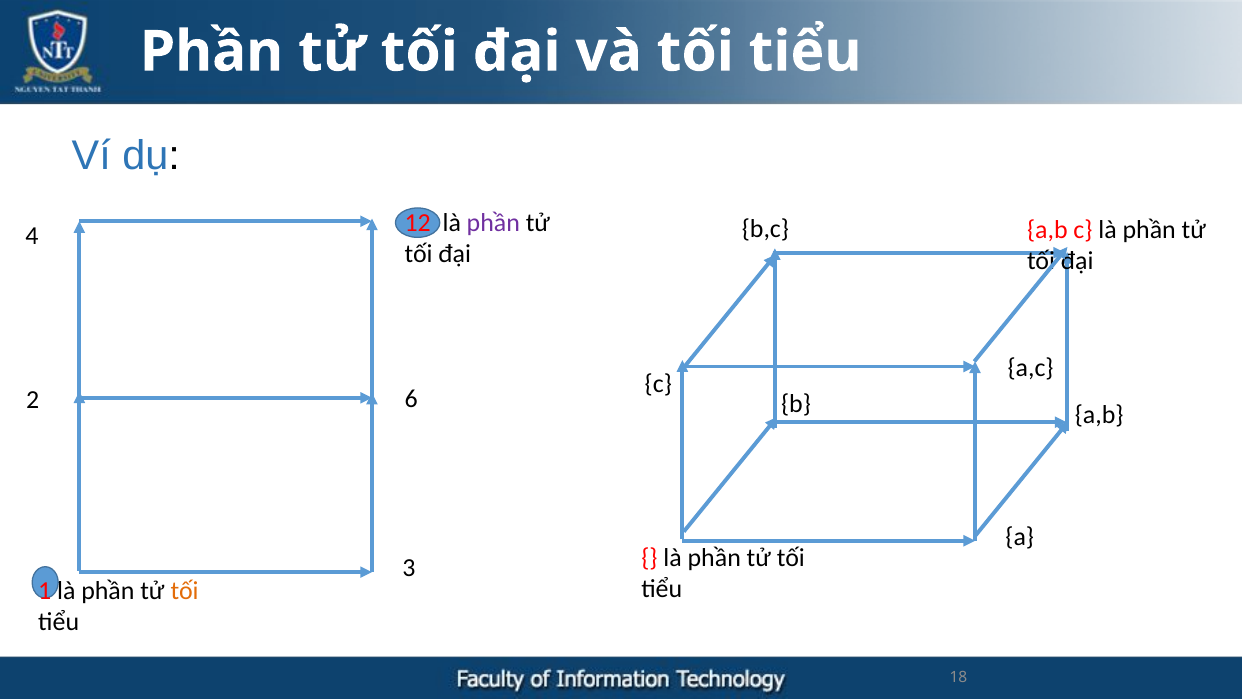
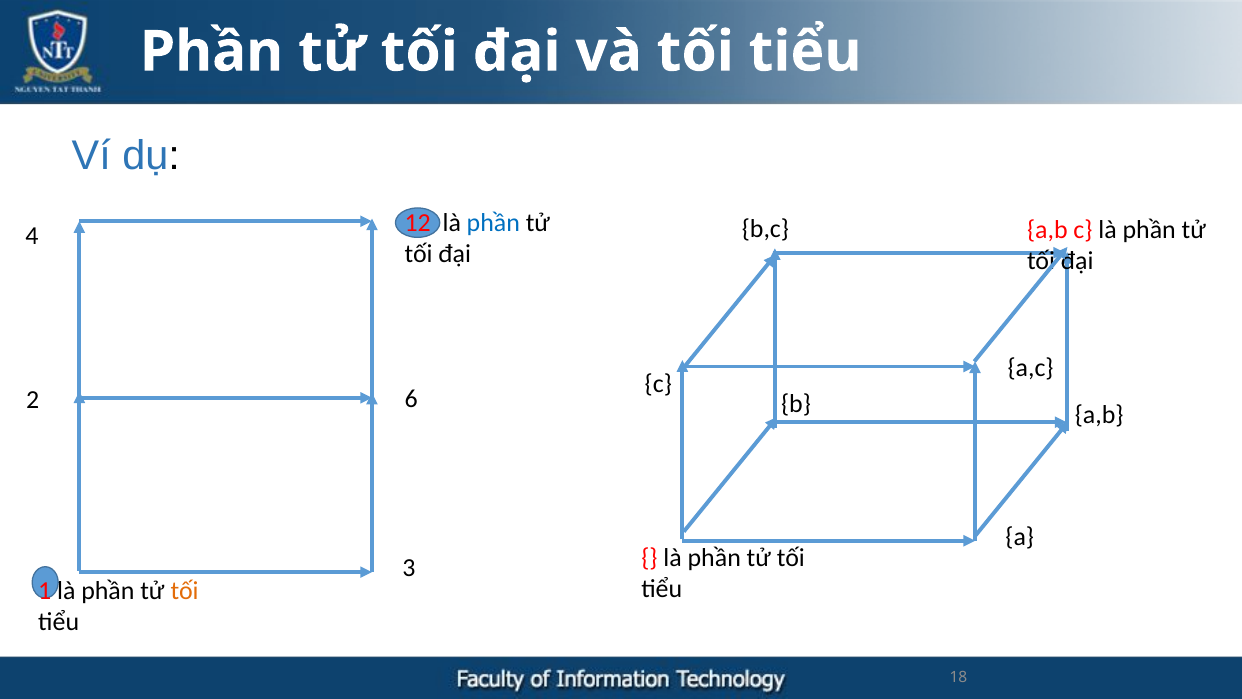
phần colour: purple -> blue (493, 223)
